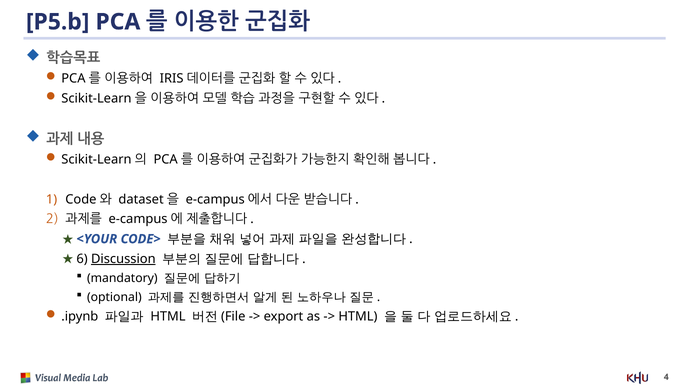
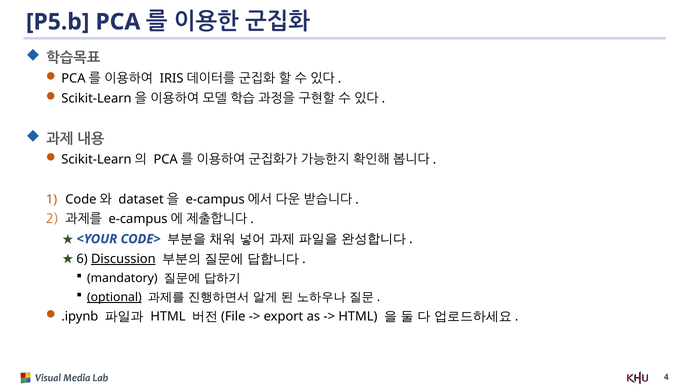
optional underline: none -> present (114, 297)
